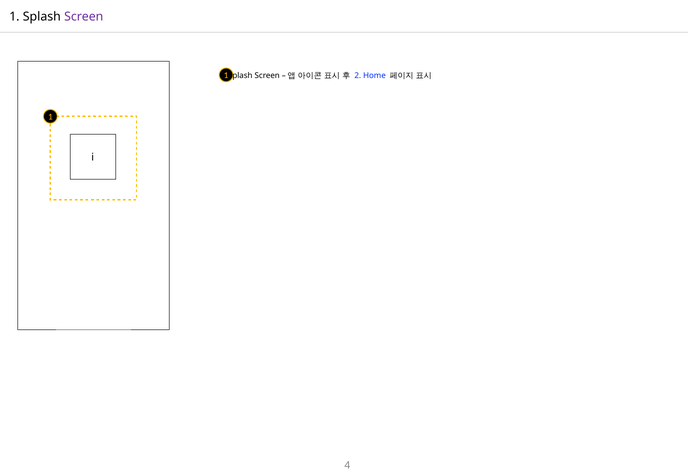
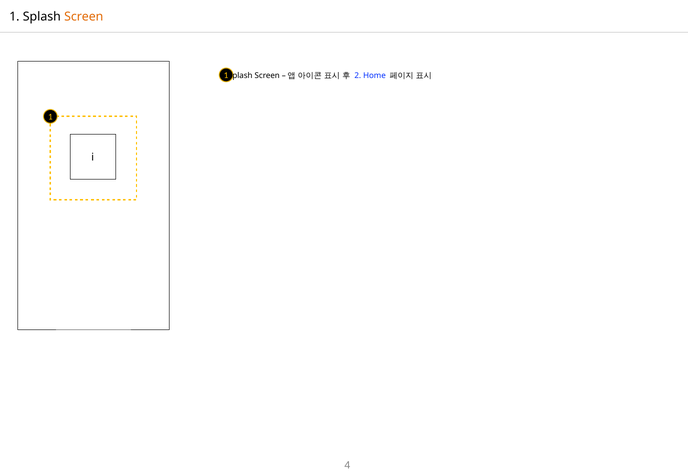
Screen colour: purple -> orange (84, 17)
